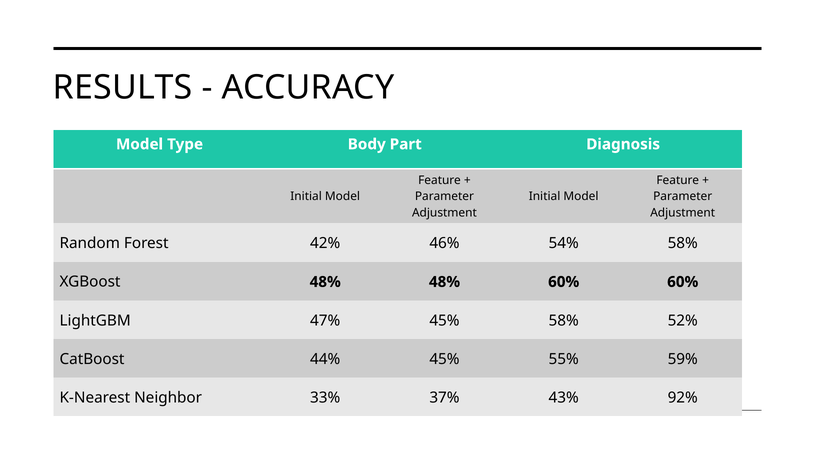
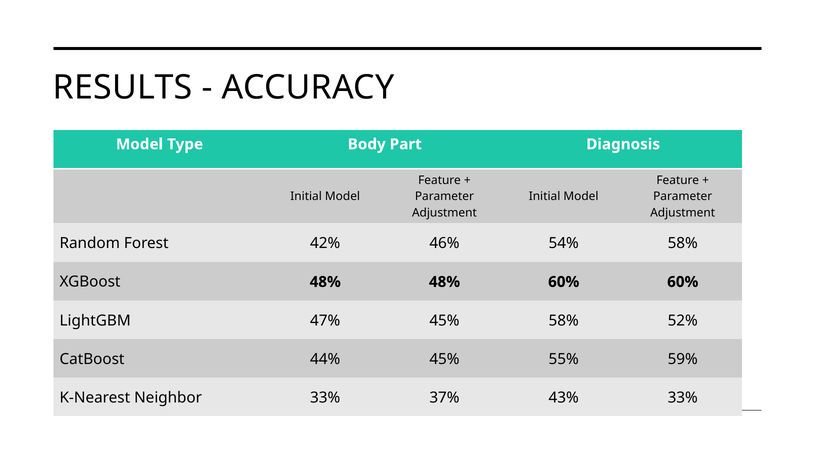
43% 92%: 92% -> 33% (683, 398)
